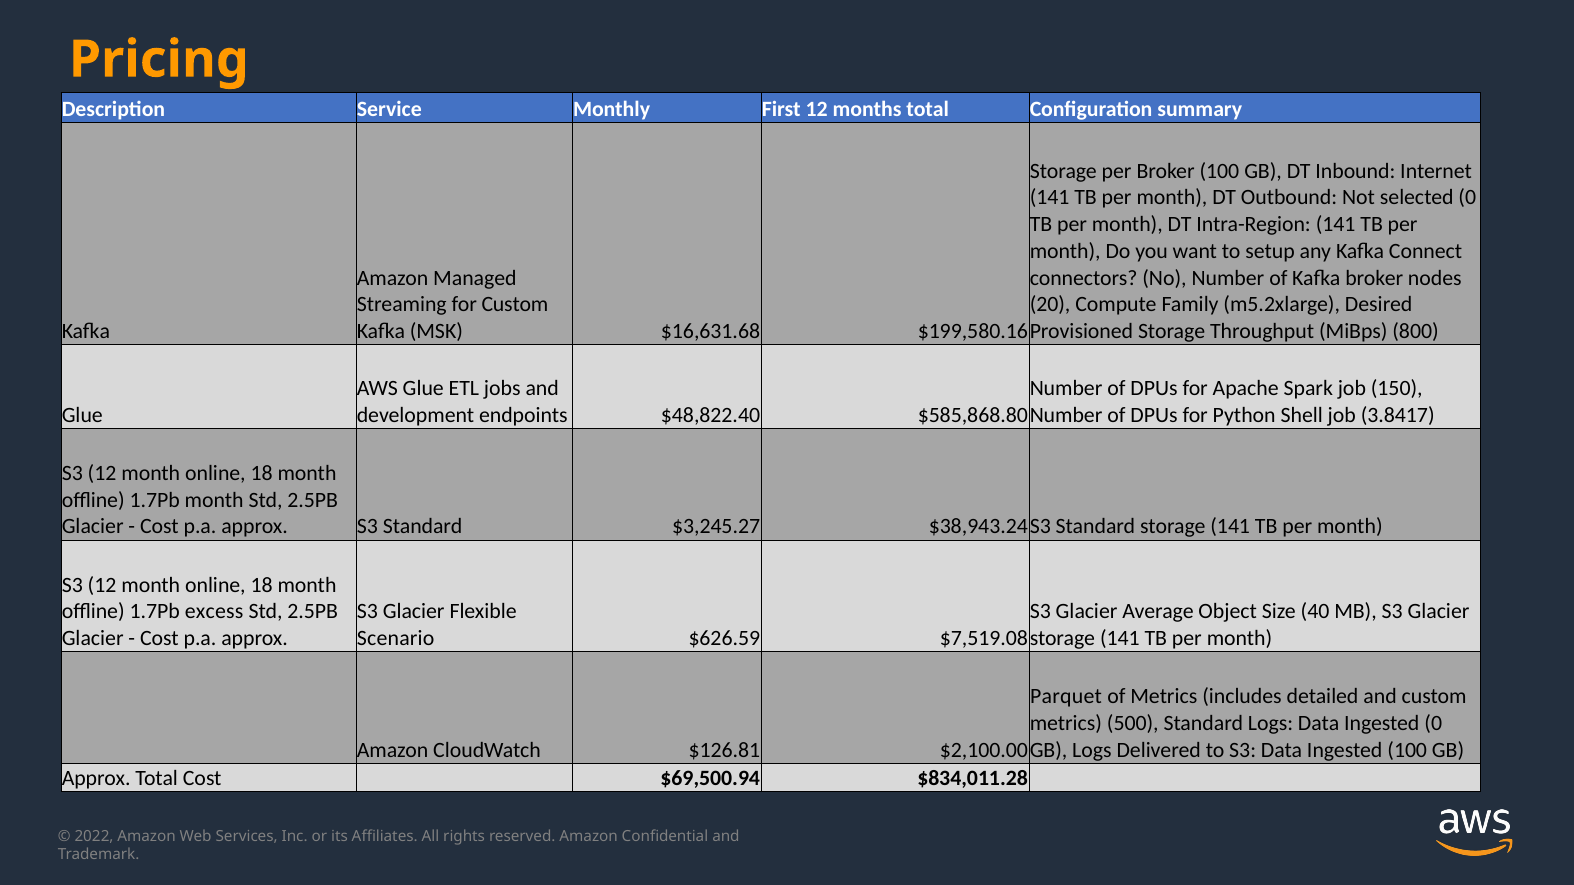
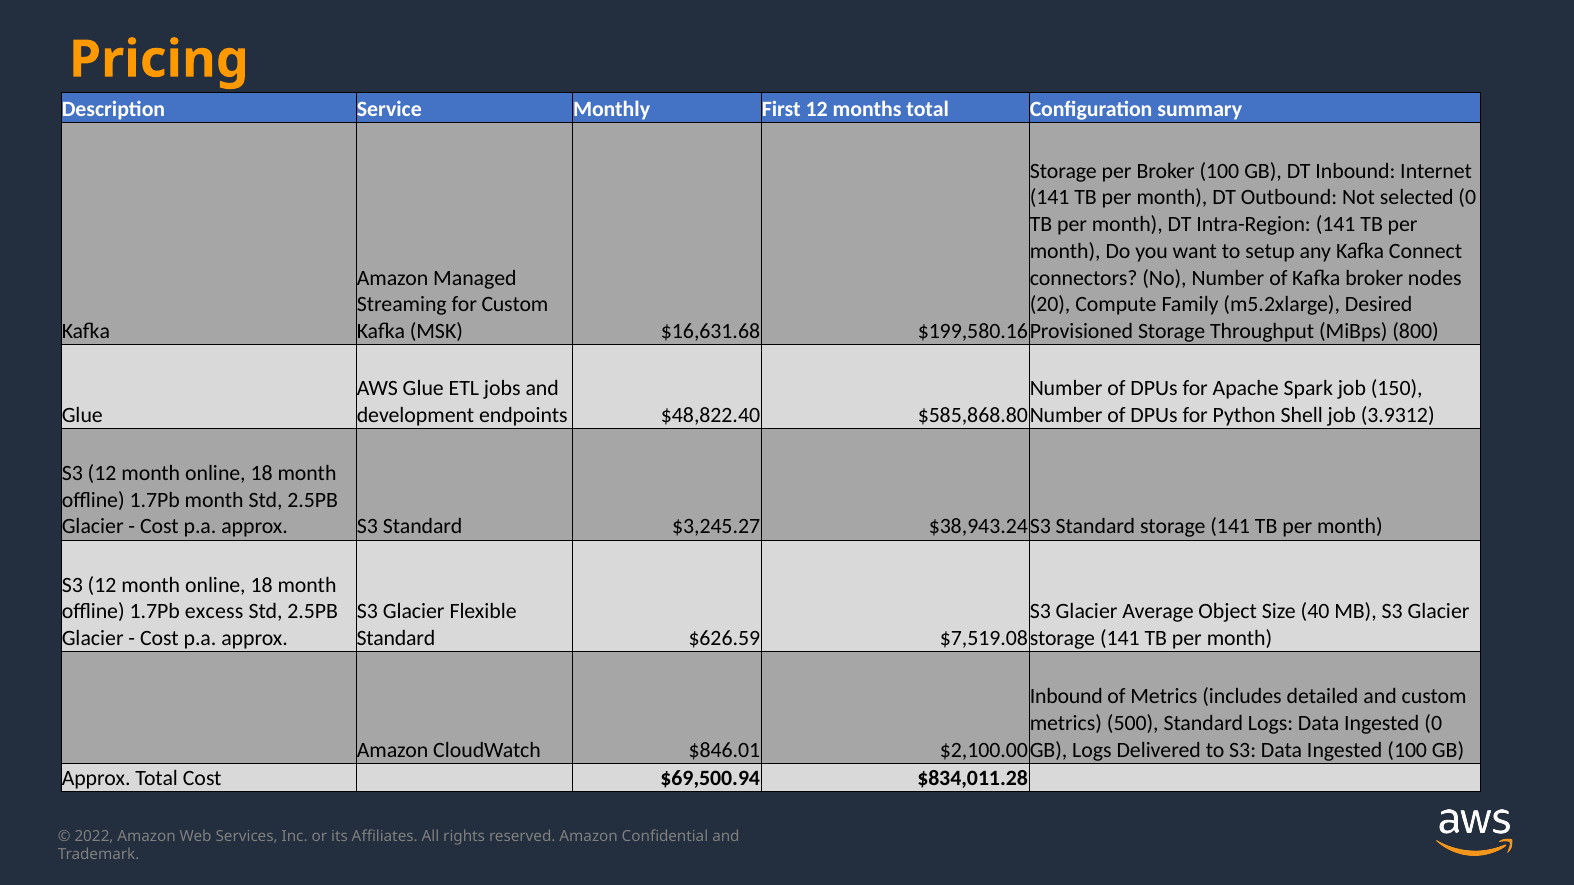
3.8417: 3.8417 -> 3.9312 (1398, 415)
Scenario: Scenario -> Standard (396, 639)
Parquet: Parquet -> Inbound (1066, 697)
$126.81: $126.81 -> $846.01 (724, 750)
